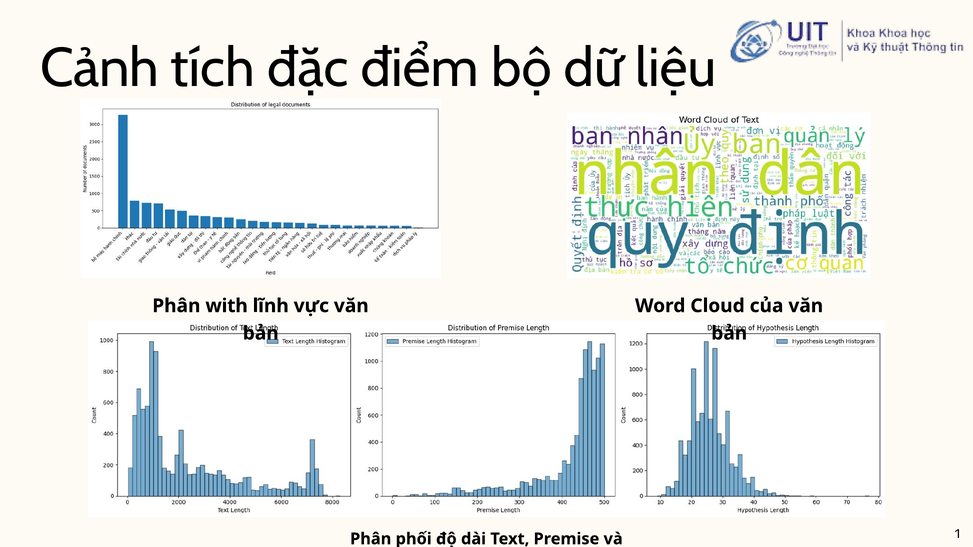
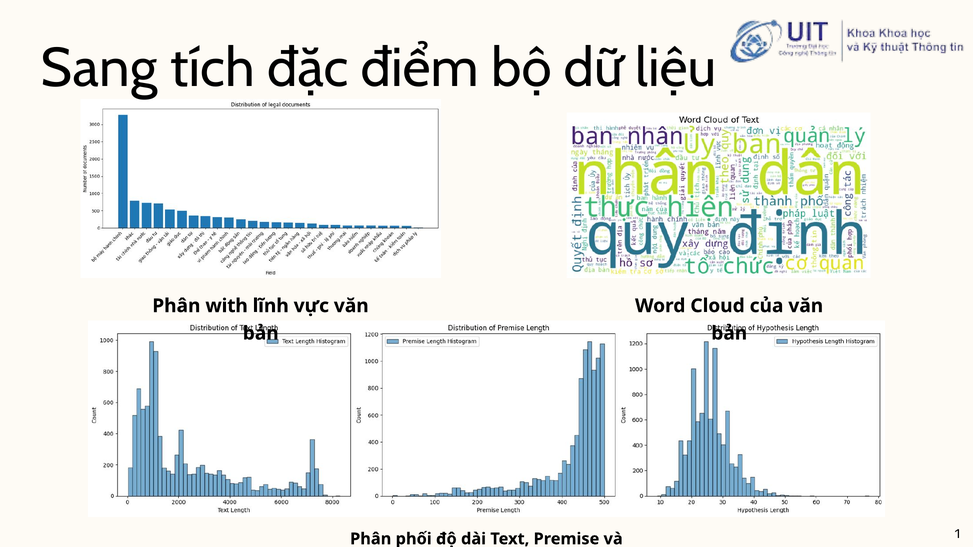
Cảnh: Cảnh -> Sang (99, 68)
